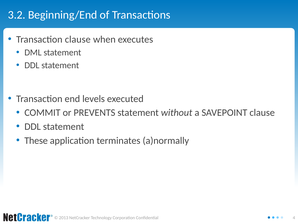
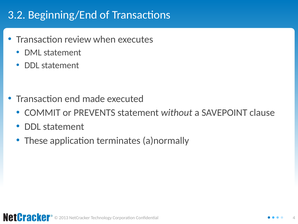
Transaction clause: clause -> review (78, 39)
levels: levels -> made (94, 99)
